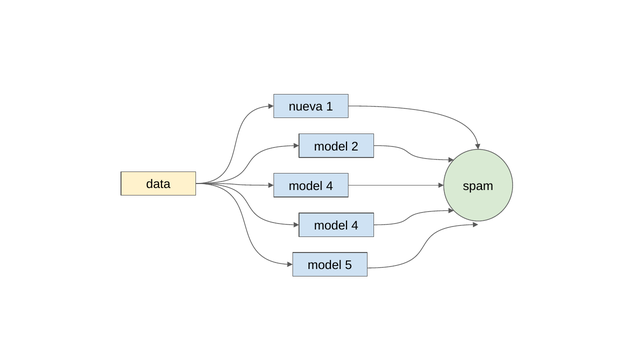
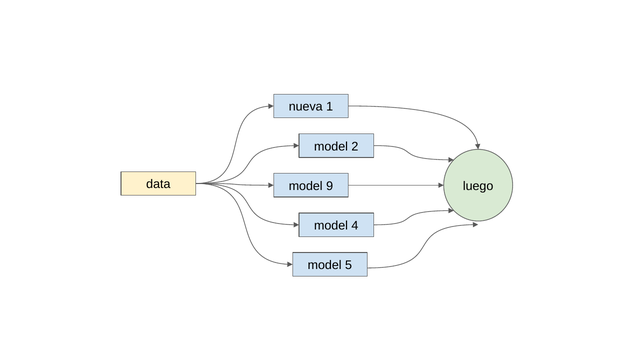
spam: spam -> luego (478, 186)
4: 4 -> 9 (330, 186)
